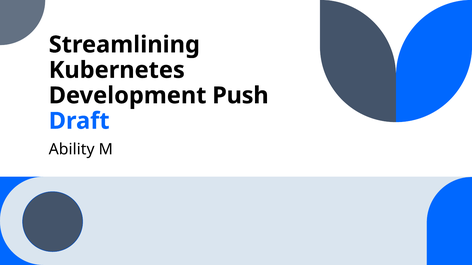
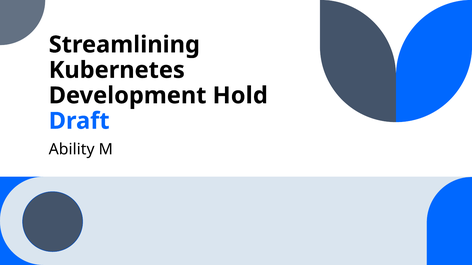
Push: Push -> Hold (240, 96)
